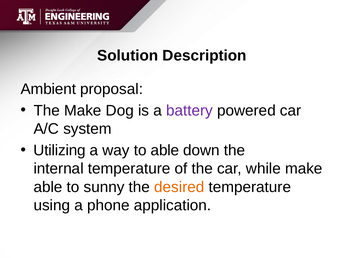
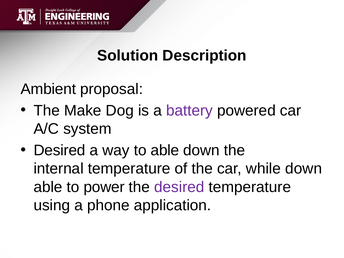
Utilizing: Utilizing -> Desired (60, 150)
while make: make -> down (304, 169)
sunny: sunny -> power (104, 187)
desired colour: orange -> purple (179, 187)
